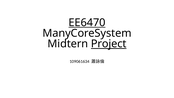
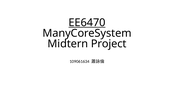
Project underline: present -> none (109, 44)
